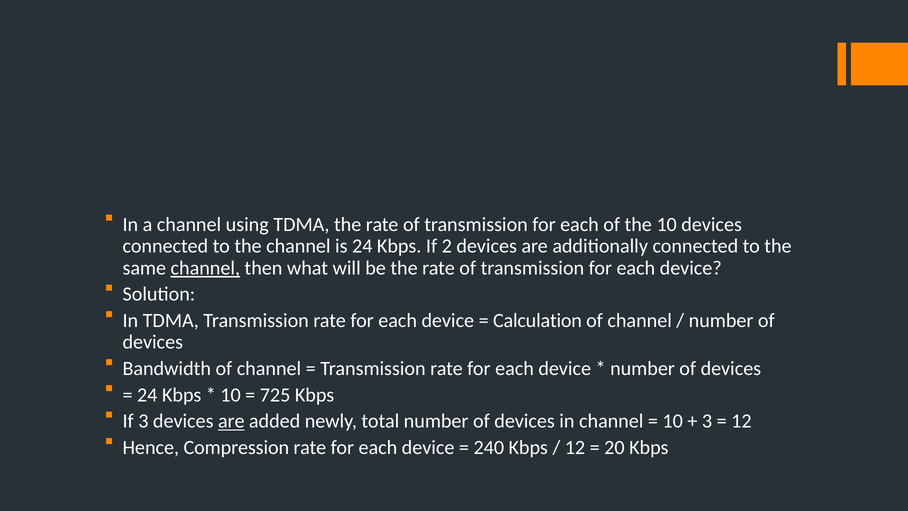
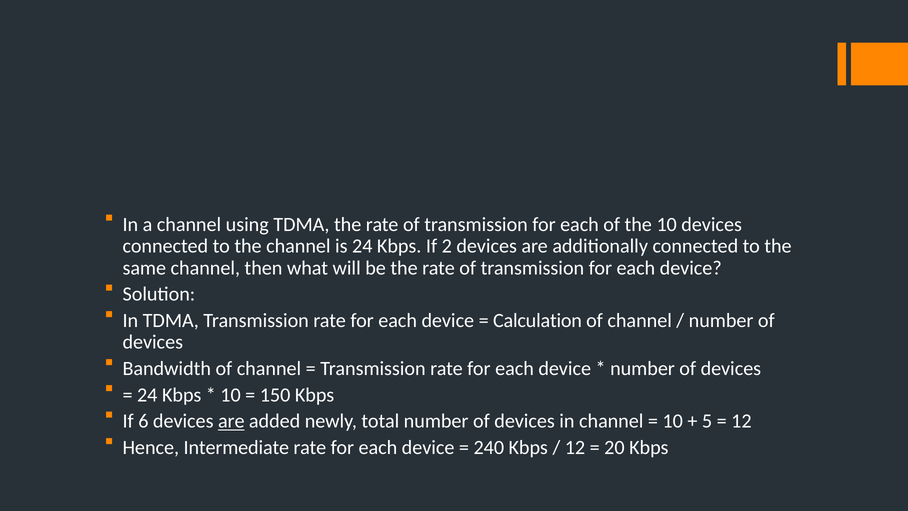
channel underline: present -> none (205, 268)
725: 725 -> 150 (275, 395)
If 3: 3 -> 6 (143, 421)
3: 3 -> 5 (707, 421)
Compression: Compression -> Intermediate (236, 447)
